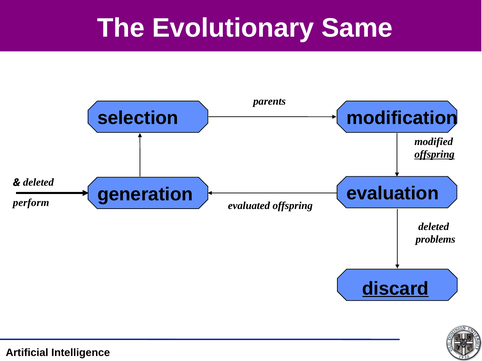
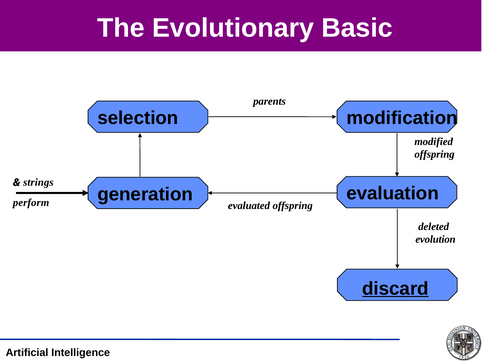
Same: Same -> Basic (357, 28)
offspring underline: present -> none (435, 155)
deleted: deleted -> strings (38, 183)
problems: problems -> evolution (435, 240)
